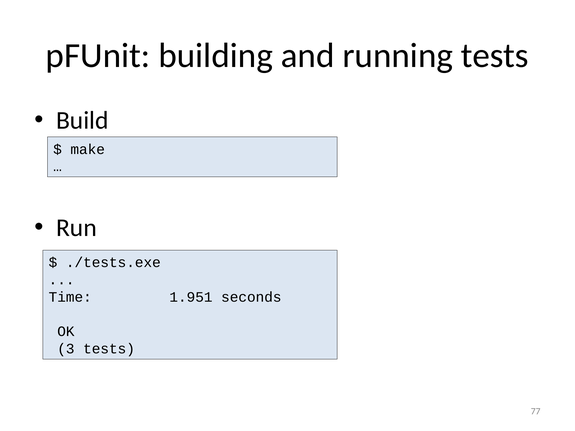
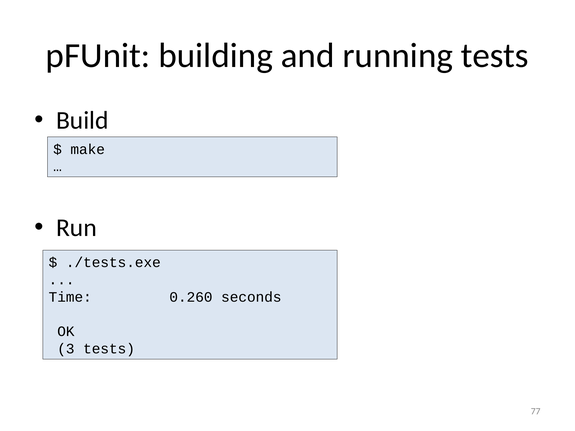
1.951: 1.951 -> 0.260 (191, 297)
